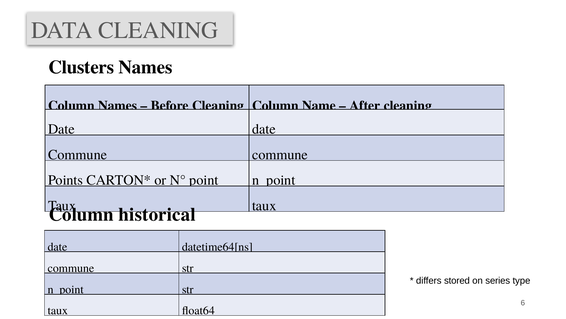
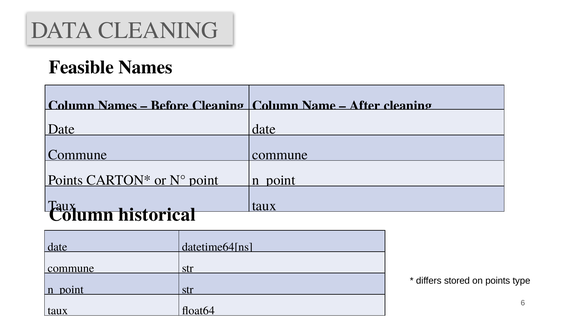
Clusters: Clusters -> Feasible (81, 67)
on series: series -> points (498, 280)
